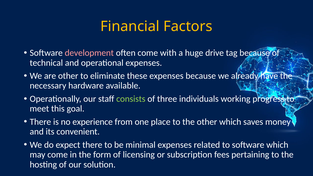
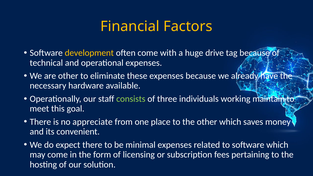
development colour: pink -> yellow (89, 53)
progress: progress -> maintain (269, 99)
experience: experience -> appreciate (93, 122)
